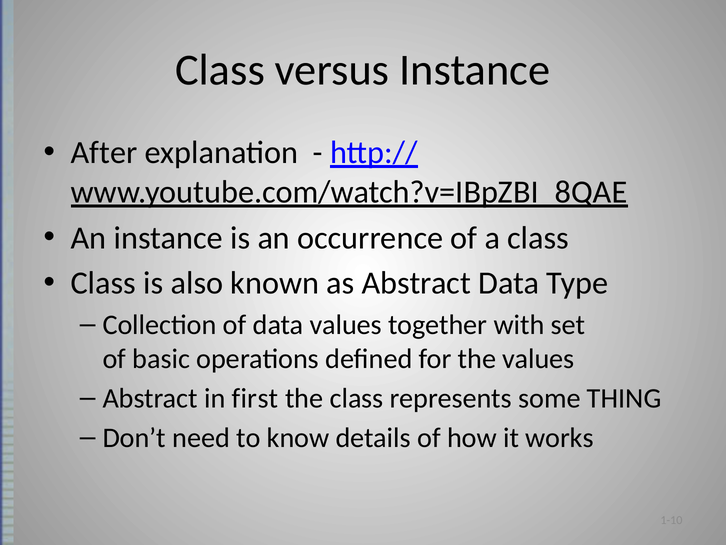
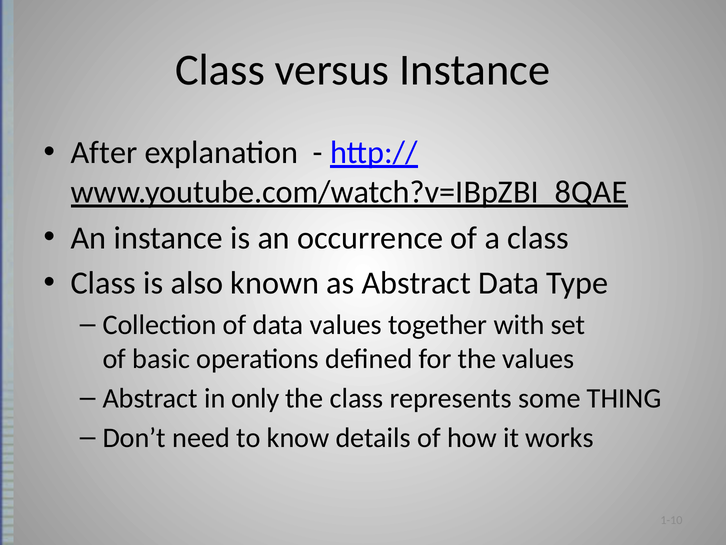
first: first -> only (255, 398)
